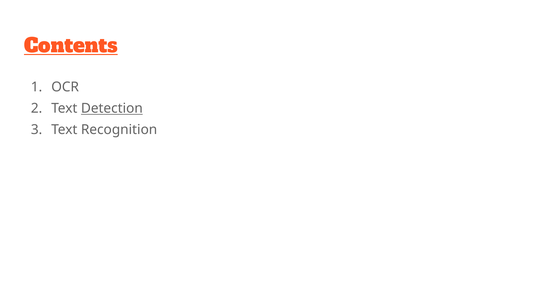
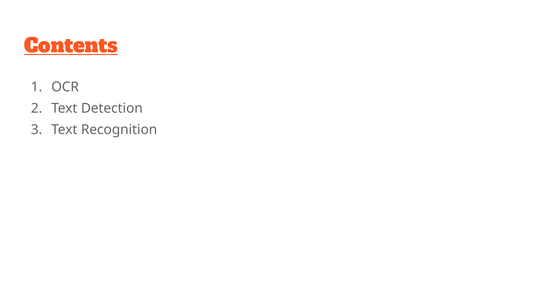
Detection underline: present -> none (112, 108)
